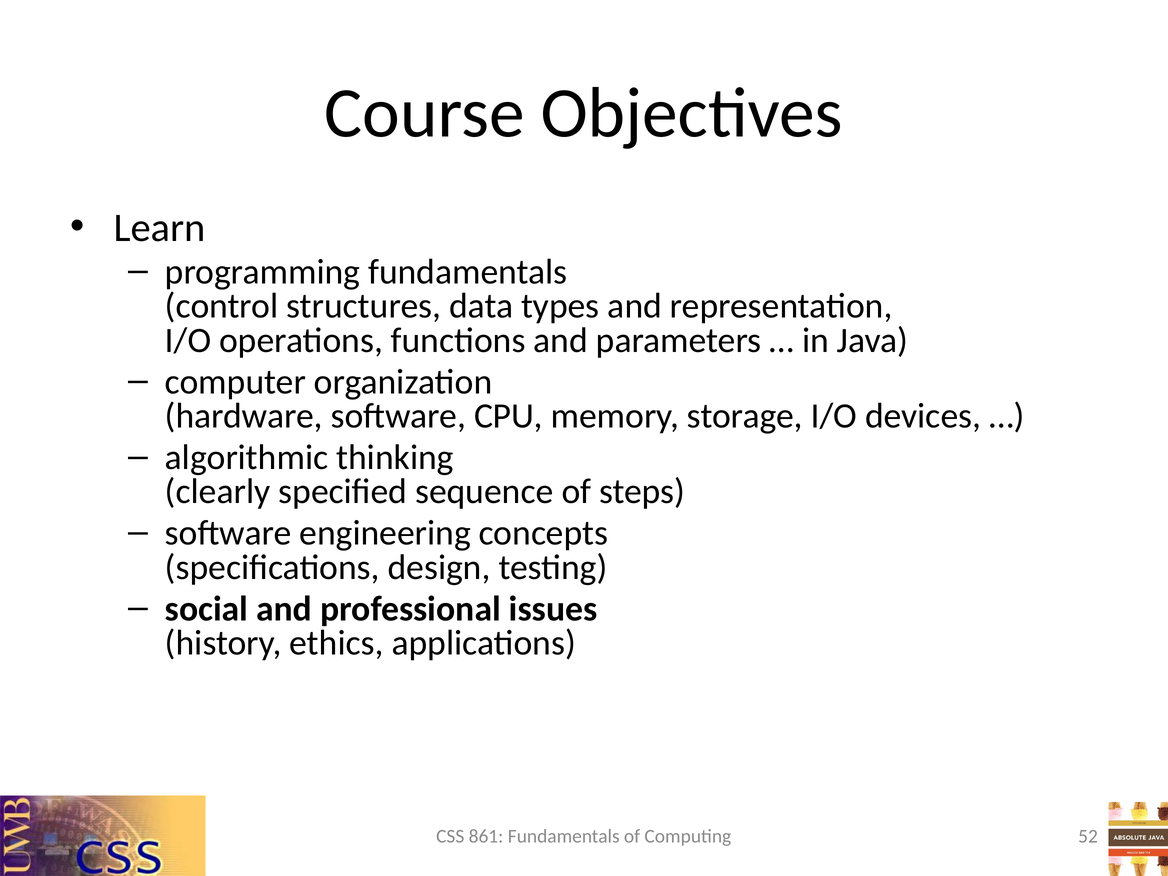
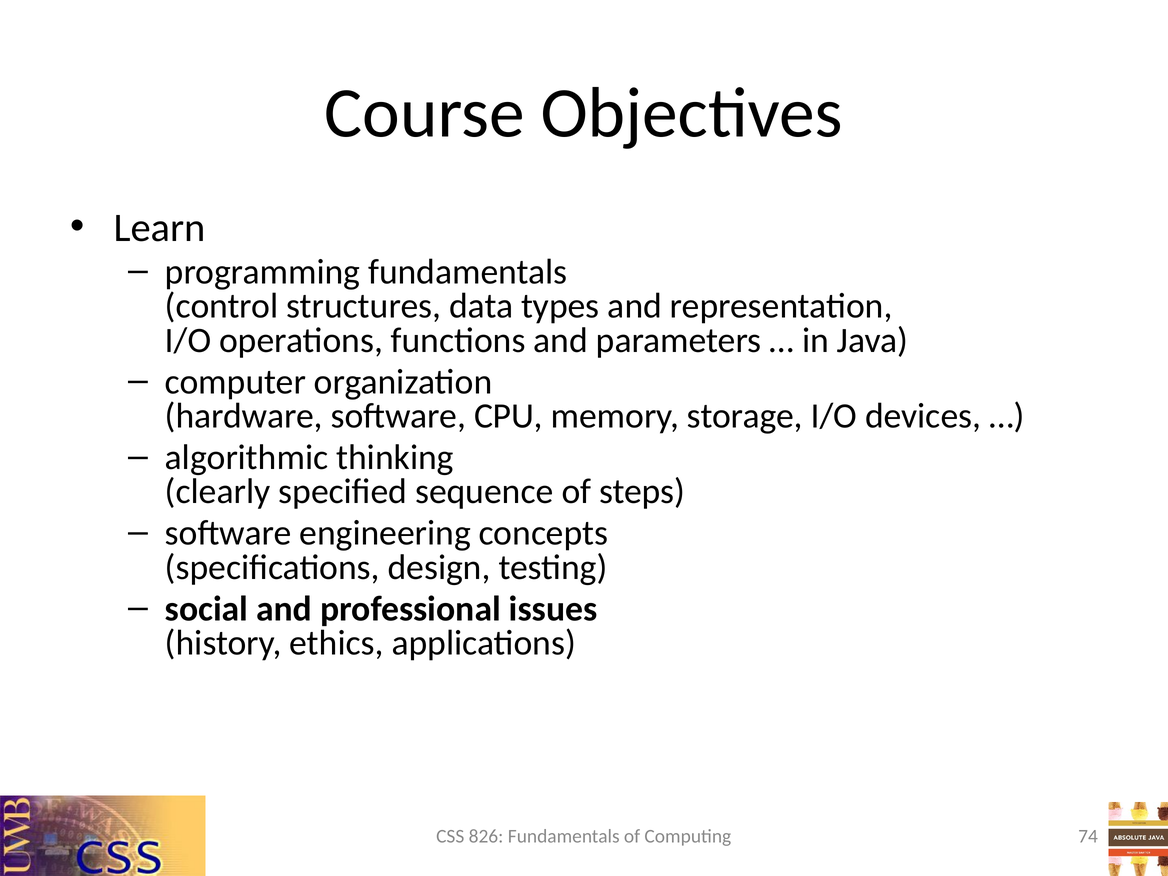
861: 861 -> 826 (486, 837)
52: 52 -> 74 (1088, 836)
